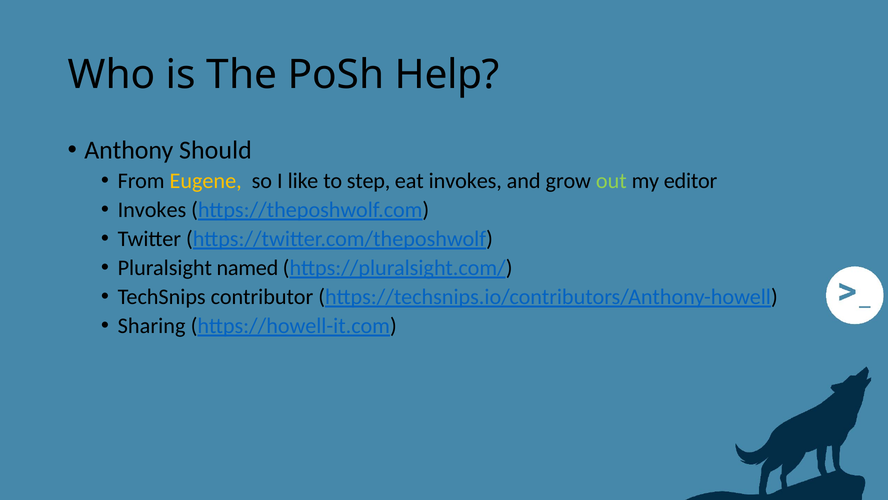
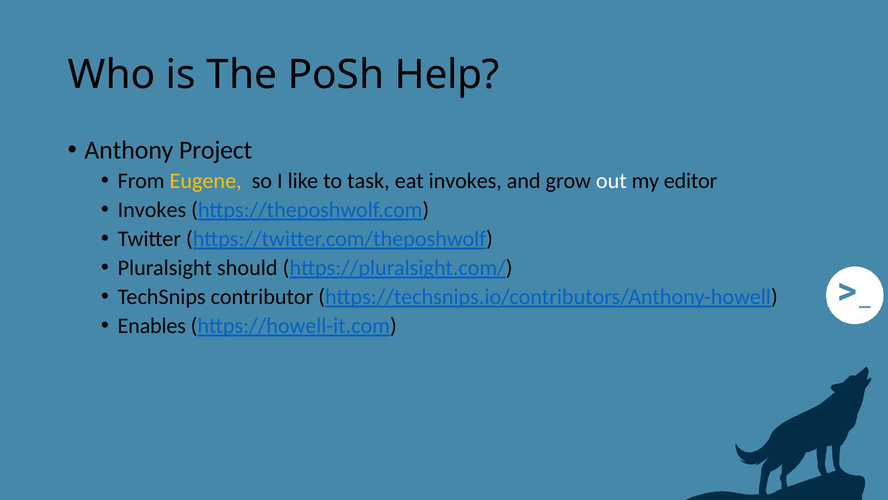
Should: Should -> Project (216, 150)
step: step -> task (368, 181)
out colour: light green -> white (611, 181)
named: named -> should (247, 268)
Sharing: Sharing -> Enables (152, 326)
